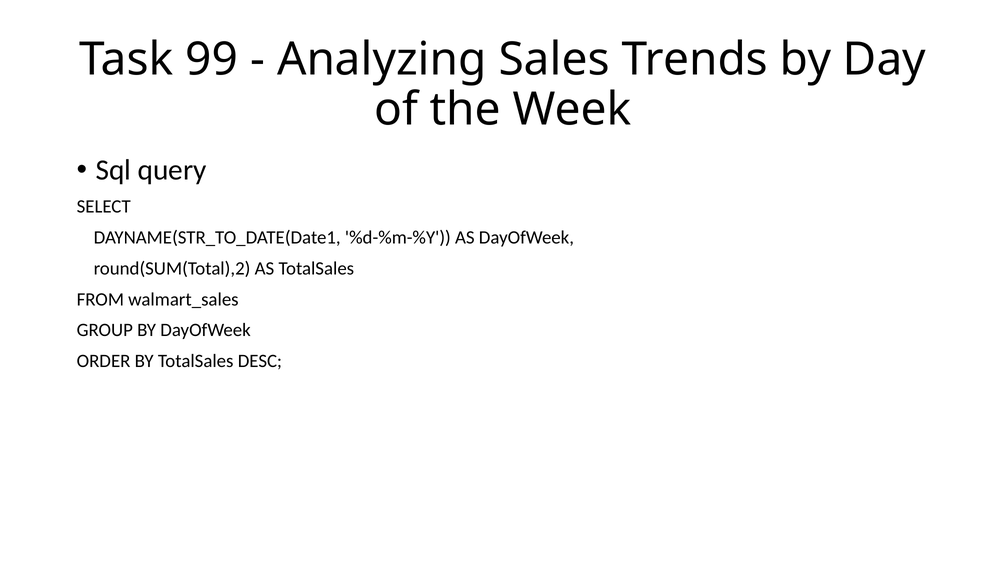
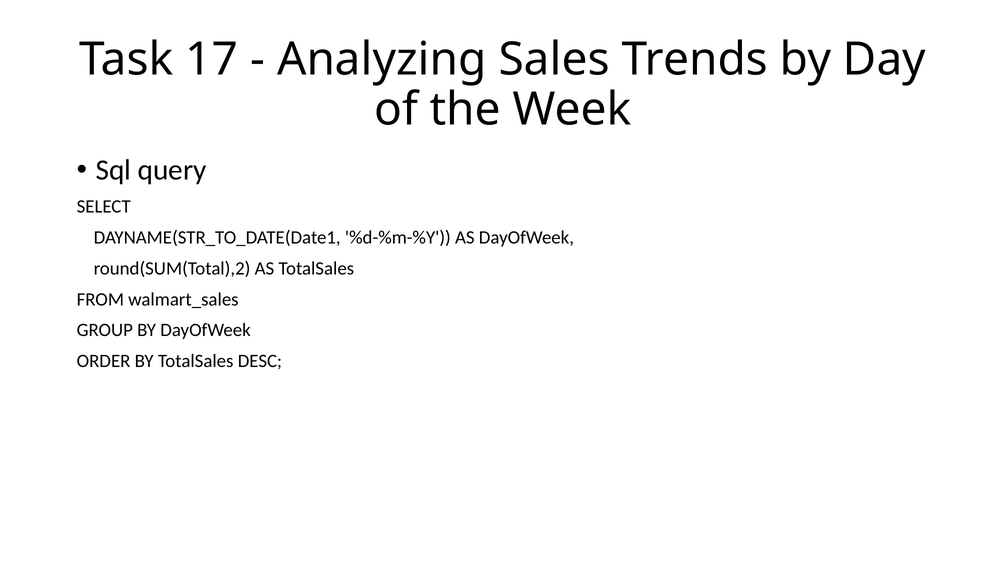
99: 99 -> 17 (212, 60)
